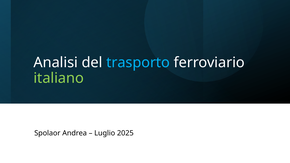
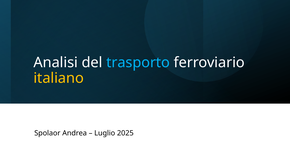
italiano colour: light green -> yellow (59, 78)
